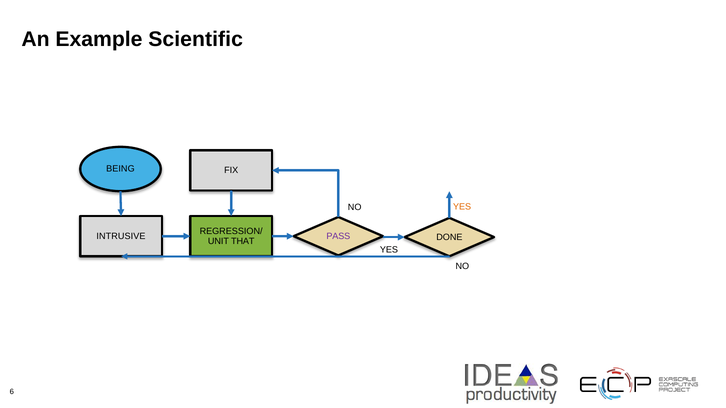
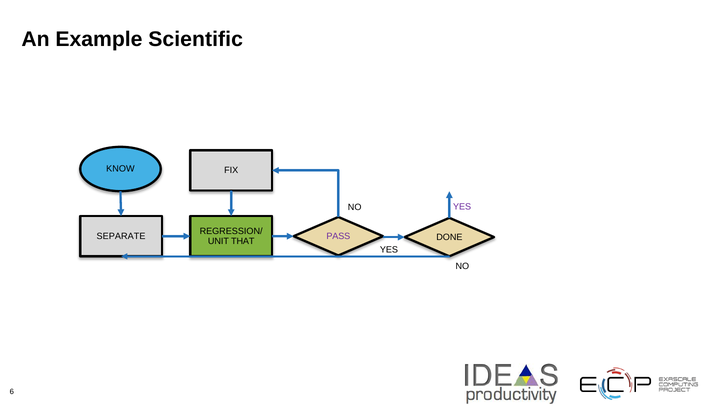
BEING: BEING -> KNOW (120, 169)
YES colour: orange -> purple (462, 207)
INTRUSIVE: INTRUSIVE -> SEPARATE (121, 236)
